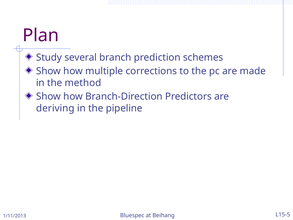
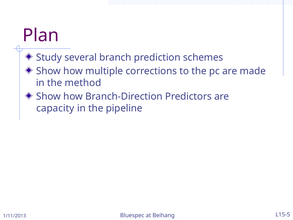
deriving: deriving -> capacity (55, 108)
